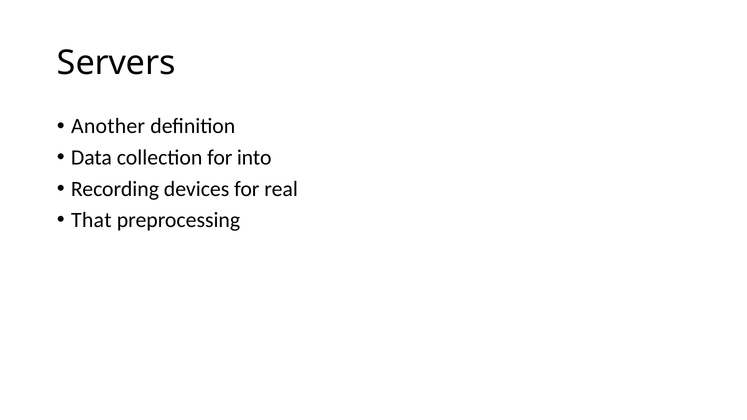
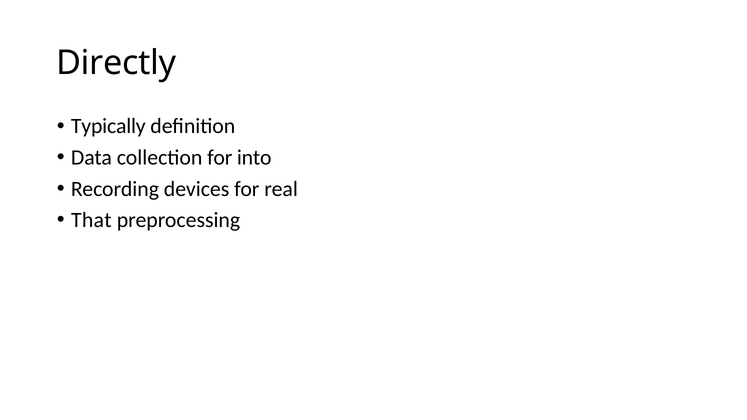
Servers: Servers -> Directly (116, 63)
Another: Another -> Typically (108, 126)
